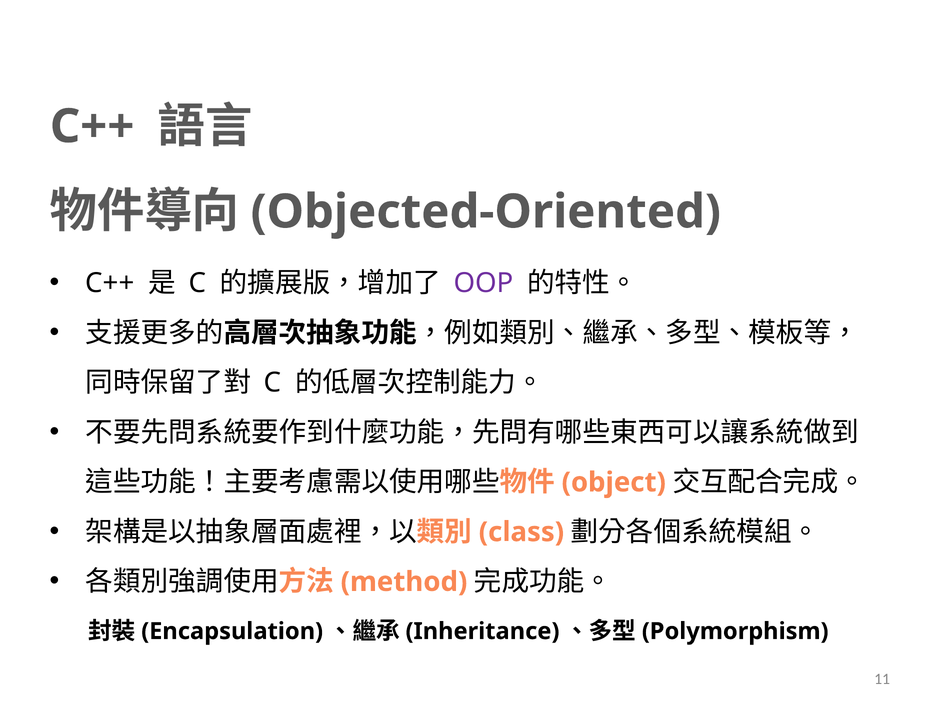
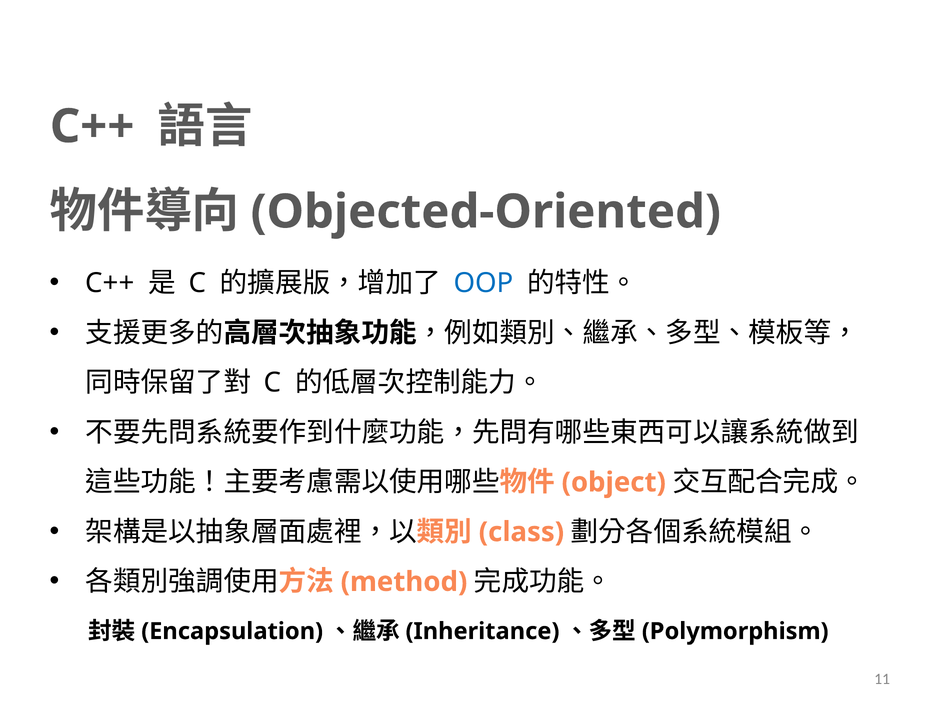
OOP colour: purple -> blue (483, 283)
